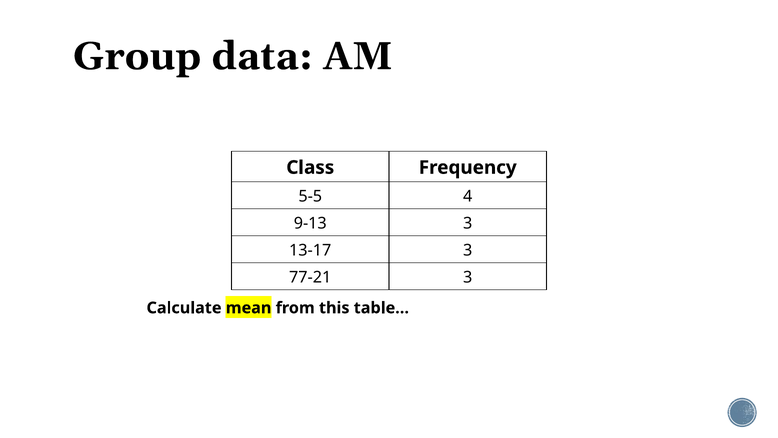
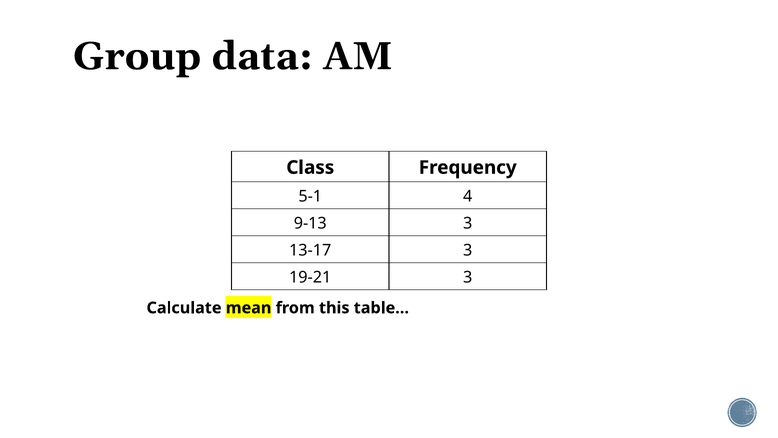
5-5: 5-5 -> 5-1 (310, 196)
77-21: 77-21 -> 19-21 (310, 277)
